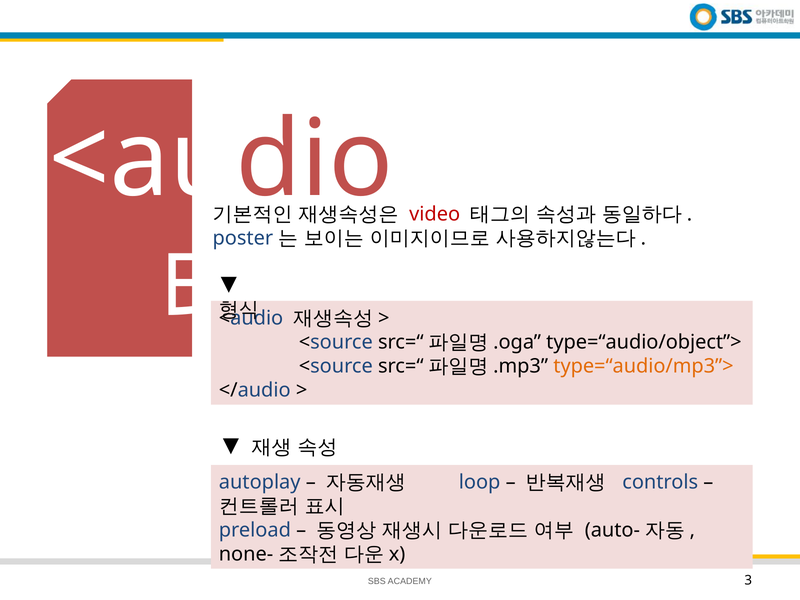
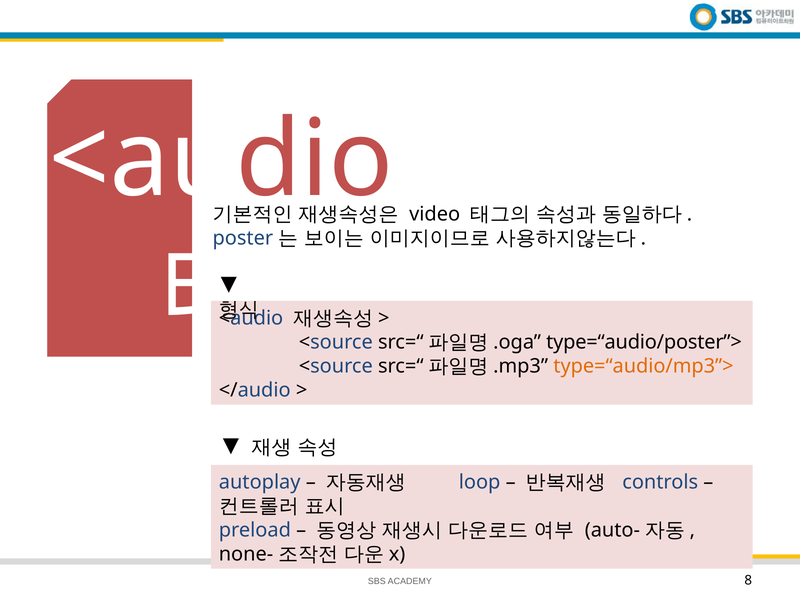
video colour: red -> black (435, 214)
type=“audio/object”>: type=“audio/object”> -> type=“audio/poster”> (644, 342)
3: 3 -> 8 (748, 580)
